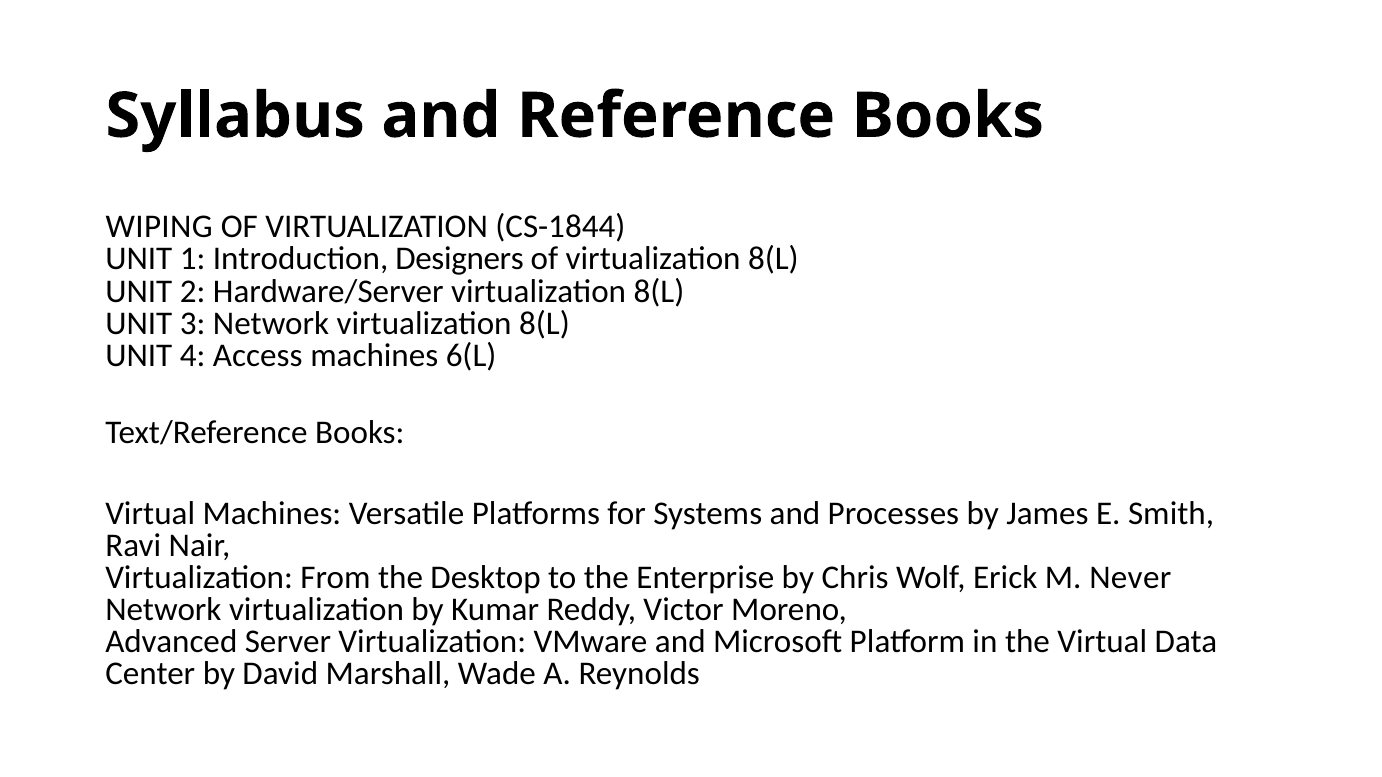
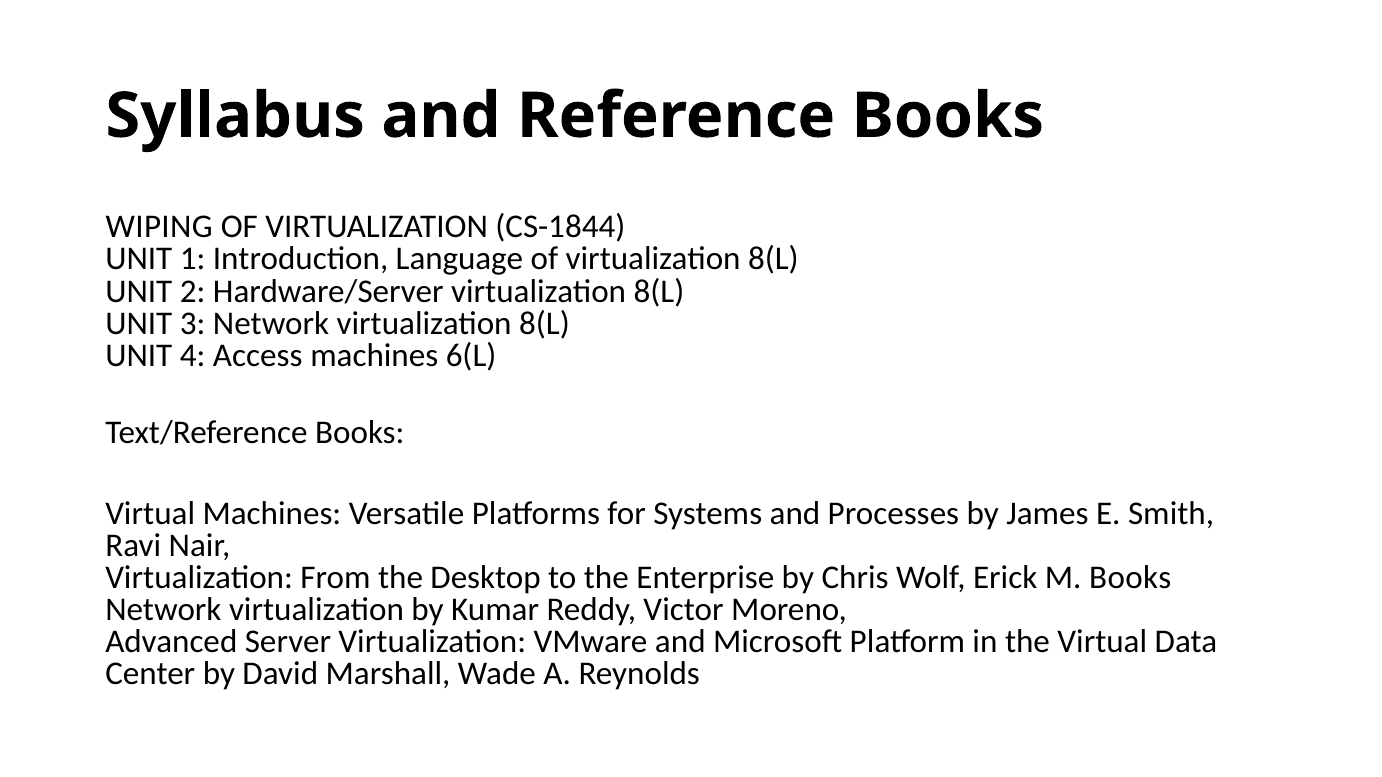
Designers: Designers -> Language (459, 259)
M Never: Never -> Books (1130, 578)
